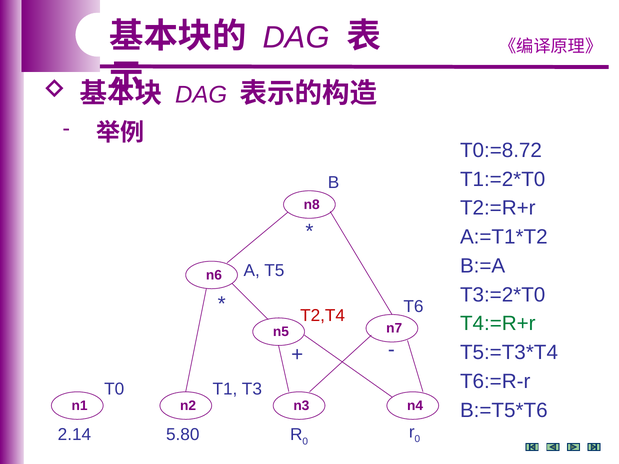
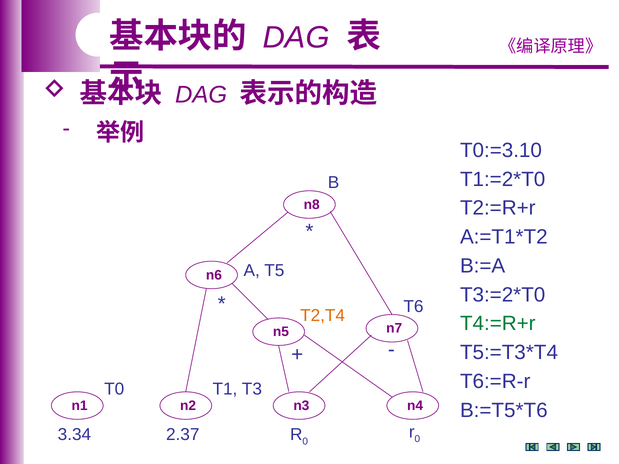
T0:=8.72: T0:=8.72 -> T0:=3.10 (501, 151)
T2,T4 colour: red -> orange (323, 316)
2.14: 2.14 -> 3.34 (74, 435)
5.80: 5.80 -> 2.37 (183, 435)
